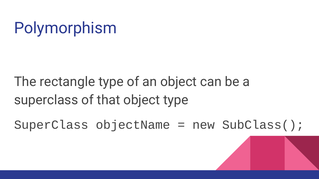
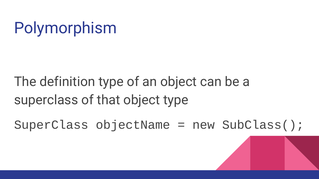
rectangle: rectangle -> definition (67, 82)
